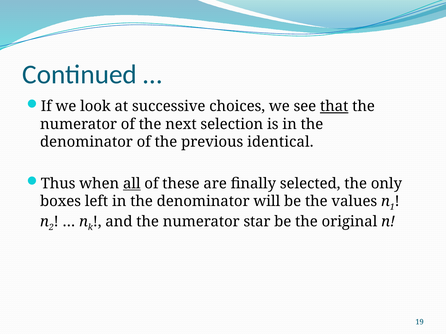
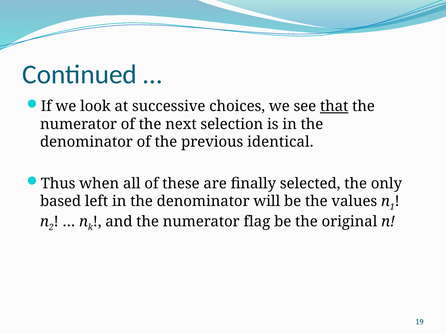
all underline: present -> none (132, 184)
boxes: boxes -> based (61, 202)
star: star -> flag (257, 222)
